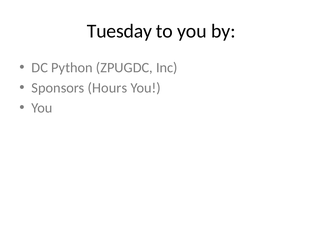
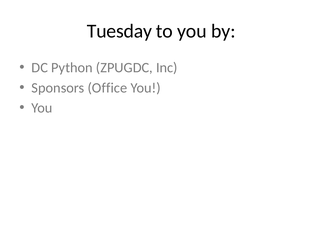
Hours: Hours -> Office (107, 88)
